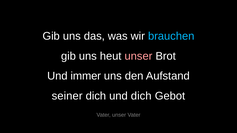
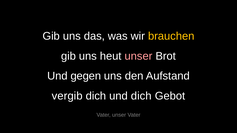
brauchen colour: light blue -> yellow (171, 36)
immer: immer -> gegen (86, 76)
seiner: seiner -> vergib (67, 96)
